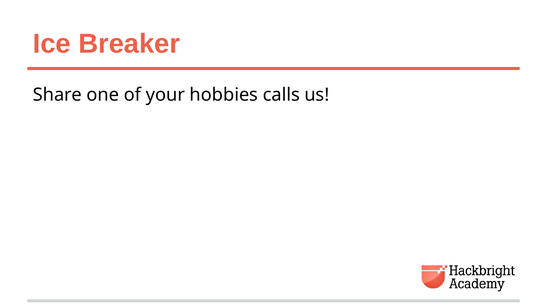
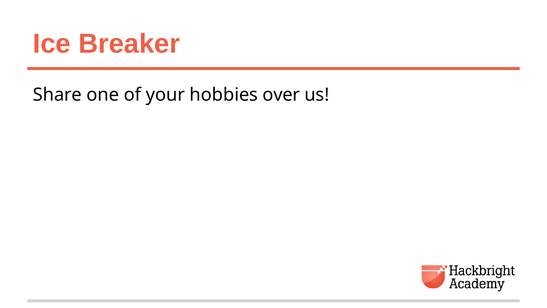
calls: calls -> over (281, 95)
